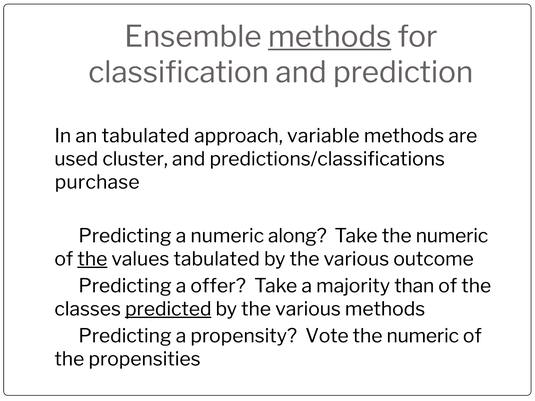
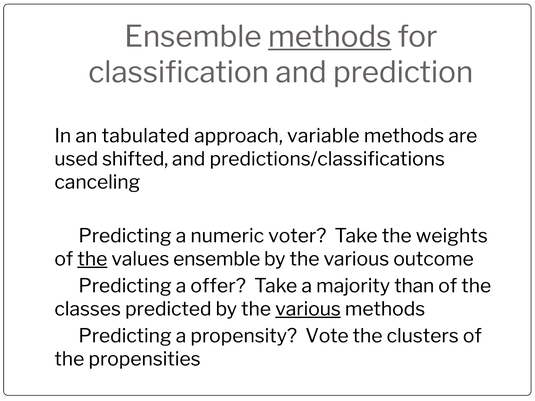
cluster: cluster -> shifted (135, 159)
purchase: purchase -> canceling (97, 182)
along: along -> voter (297, 236)
Take the numeric: numeric -> weights (452, 236)
values tabulated: tabulated -> ensemble (217, 259)
predicted underline: present -> none (168, 309)
various underline: none -> present (308, 309)
numeric: numeric -> clusters (423, 336)
